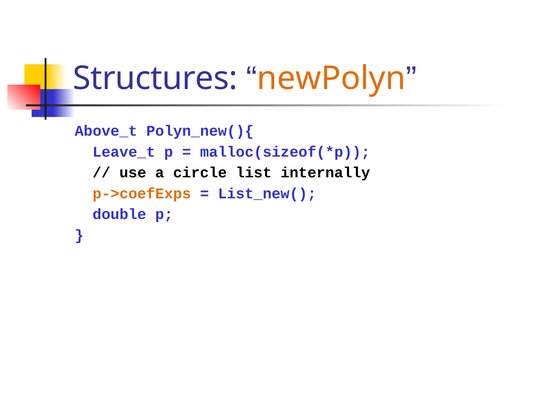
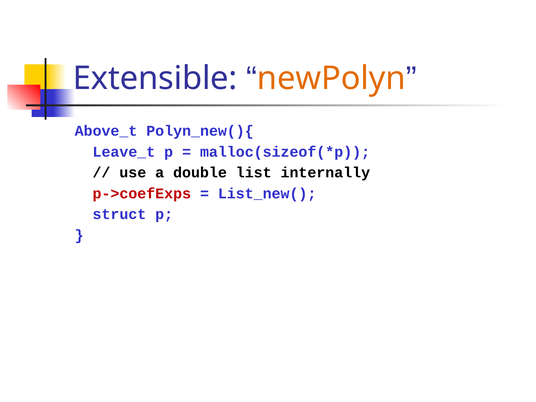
Structures: Structures -> Extensible (155, 78)
circle: circle -> double (200, 173)
p->coefExps colour: orange -> red (142, 193)
double: double -> struct (119, 214)
